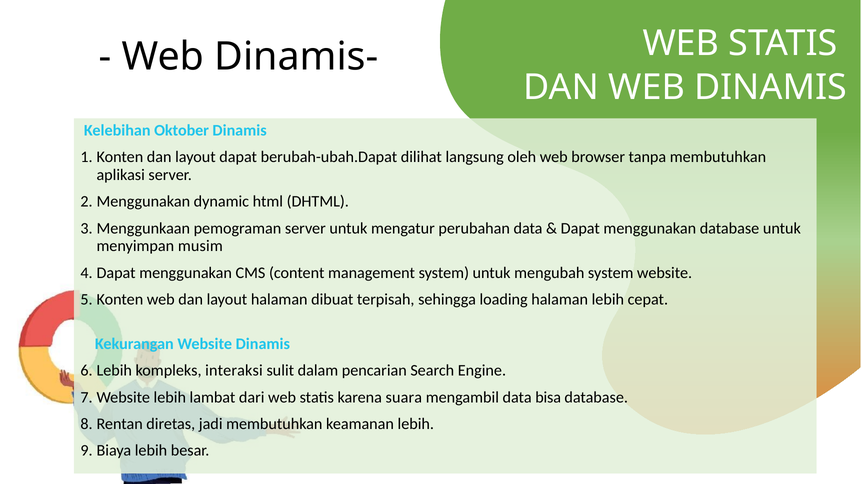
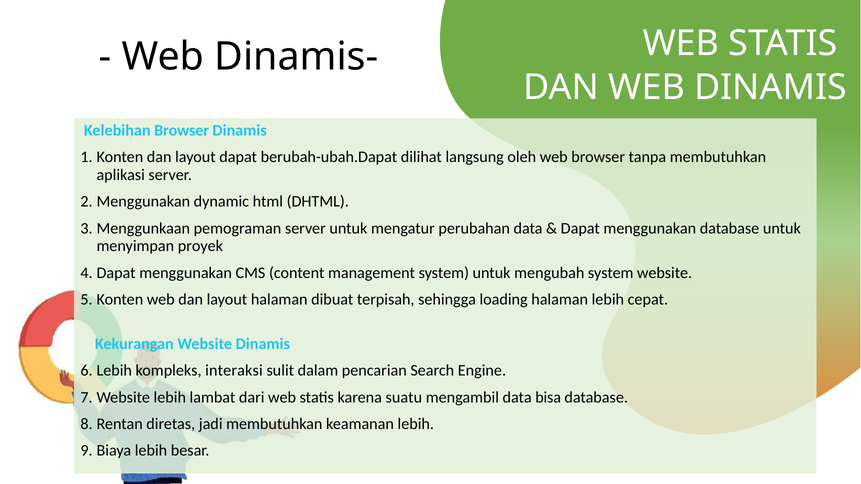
Kelebihan Oktober: Oktober -> Browser (182, 130)
musim: musim -> proyek (200, 246)
suara: suara -> suatu (404, 397)
